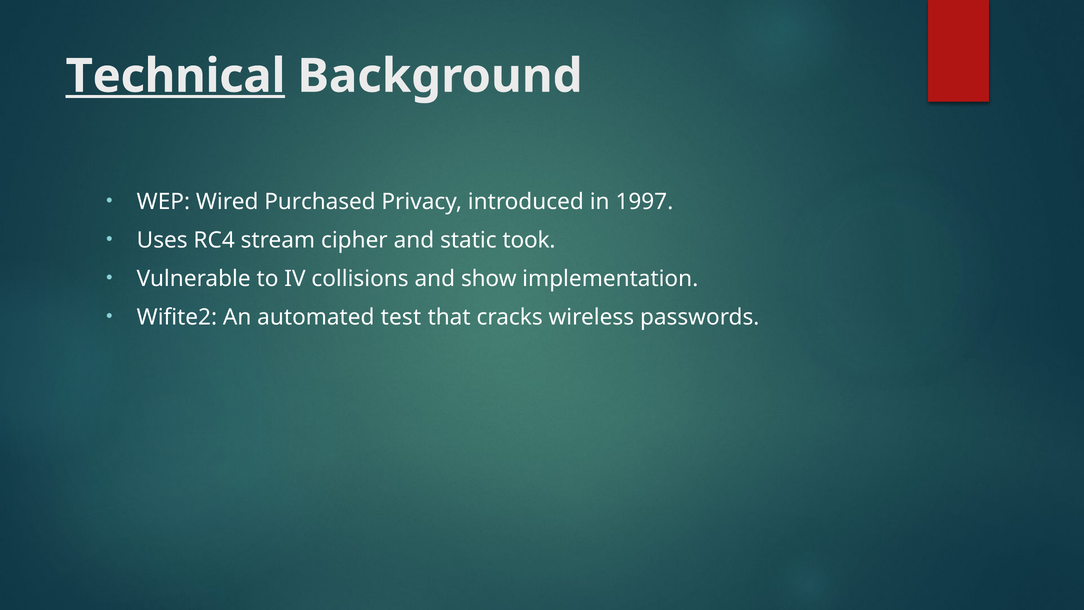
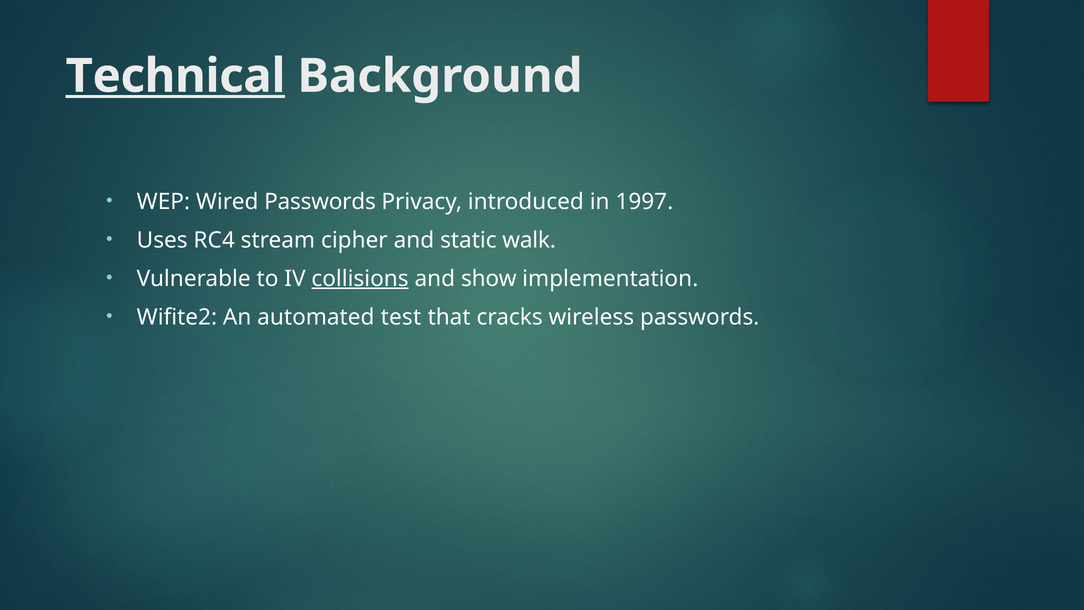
Wired Purchased: Purchased -> Passwords (320, 202)
took: took -> walk (529, 240)
collisions underline: none -> present (360, 279)
